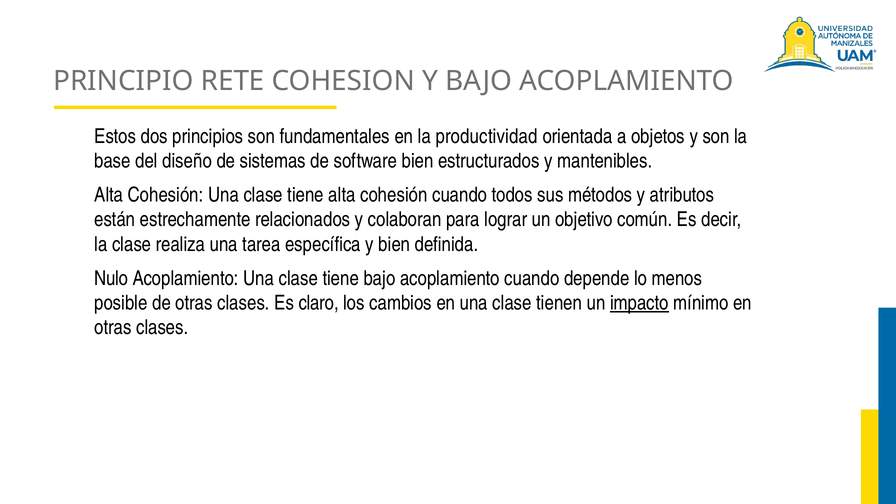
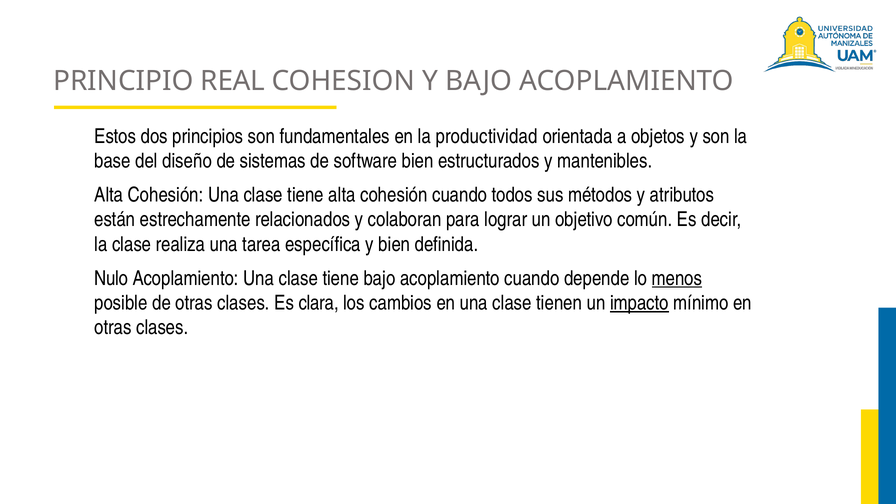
RETE: RETE -> REAL (233, 81)
menos underline: none -> present (677, 278)
claro: claro -> clara (319, 303)
